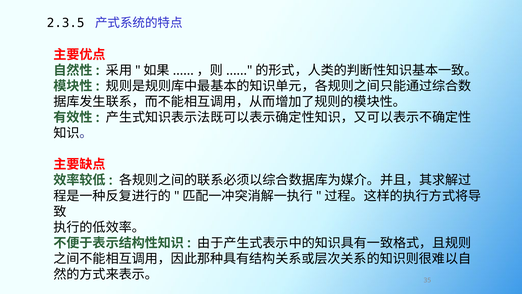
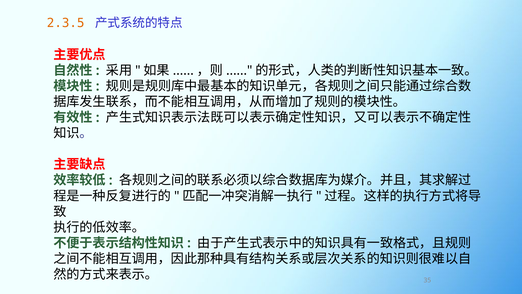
2.3.5 colour: black -> orange (66, 23)
